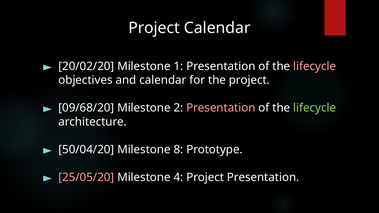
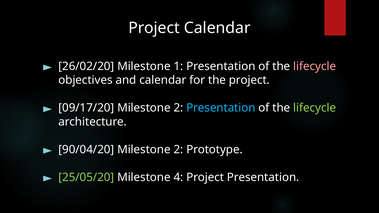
20/02/20: 20/02/20 -> 26/02/20 (86, 66)
09/68/20: 09/68/20 -> 09/17/20 (86, 108)
Presentation colour: pink -> light blue (221, 108)
50/04/20: 50/04/20 -> 90/04/20 (86, 150)
8: 8 -> 2 (178, 150)
25/05/20 colour: pink -> light green (86, 177)
